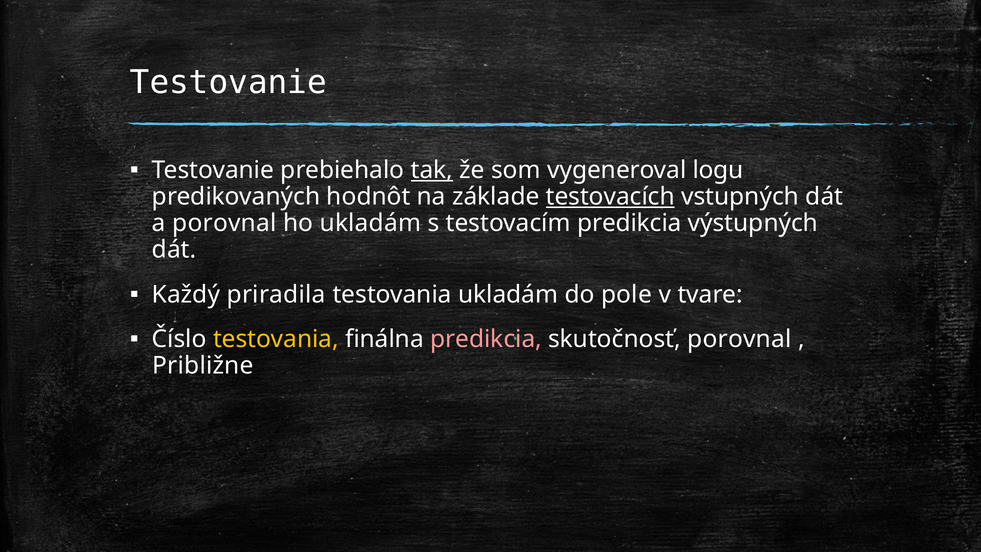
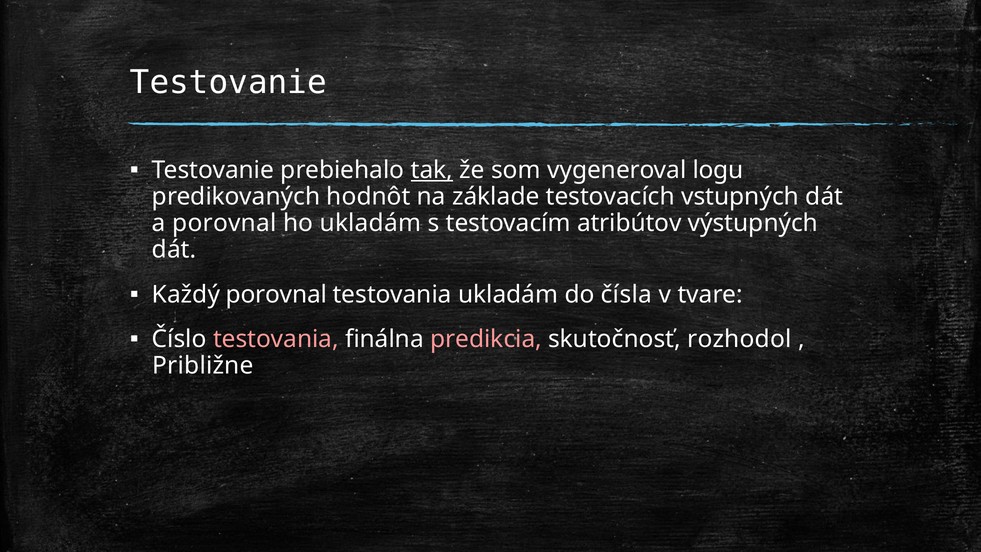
testovacích underline: present -> none (610, 197)
testovacím predikcia: predikcia -> atribútov (629, 223)
Každý priradila: priradila -> porovnal (276, 294)
pole: pole -> čísla (626, 294)
testovania colour: yellow -> pink (276, 339)
skutočnosť porovnal: porovnal -> rozhodol (739, 339)
